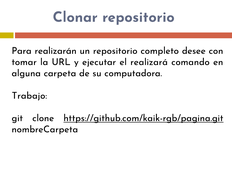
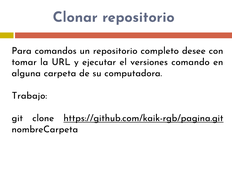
realizarán: realizarán -> comandos (56, 51)
realizará: realizará -> versiones (149, 62)
